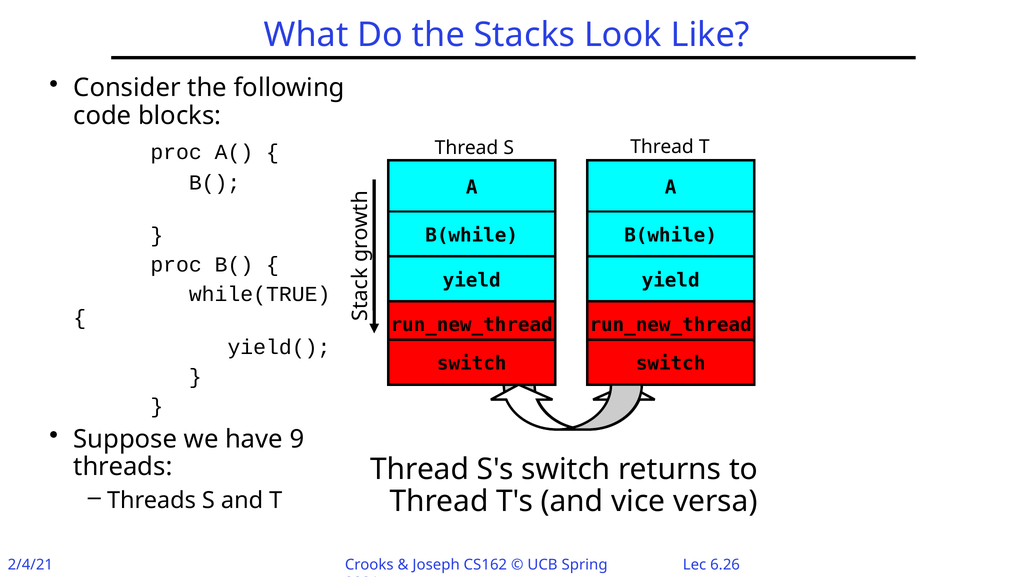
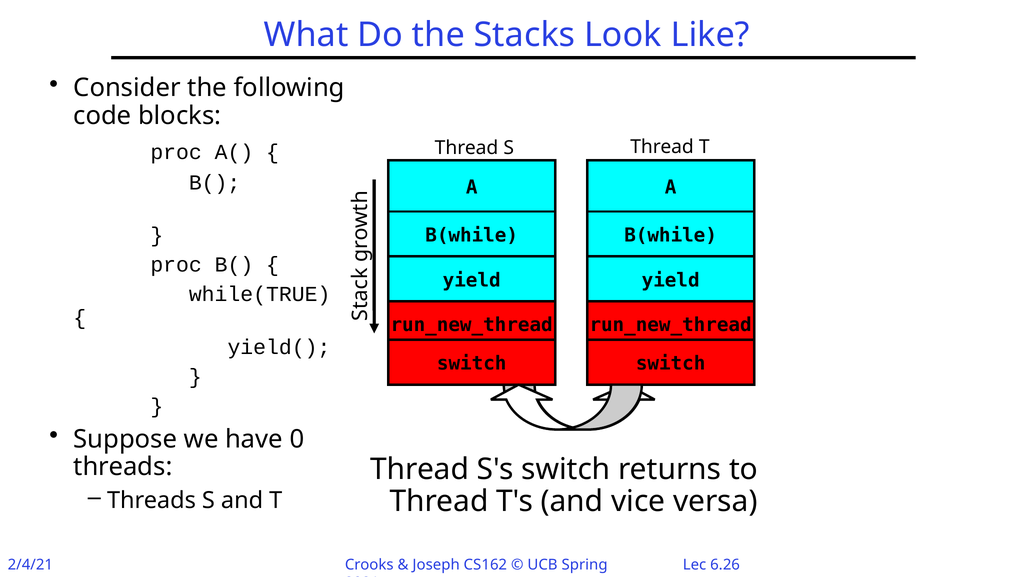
9: 9 -> 0 (297, 440)
